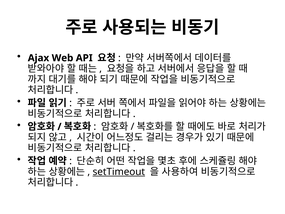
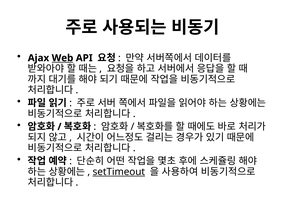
Web underline: none -> present (63, 58)
